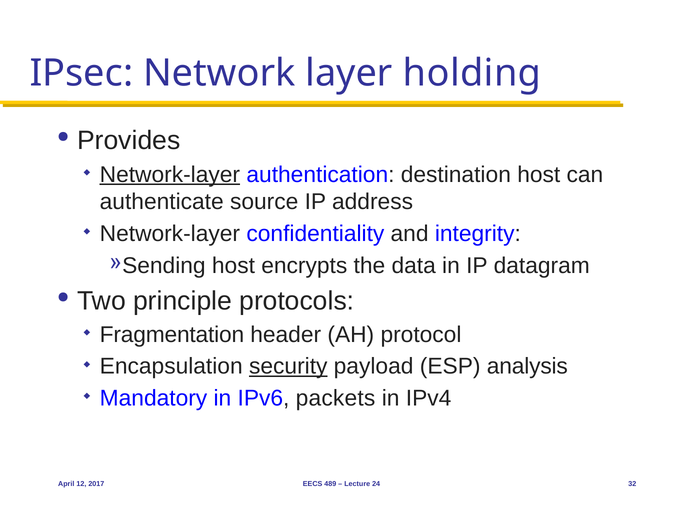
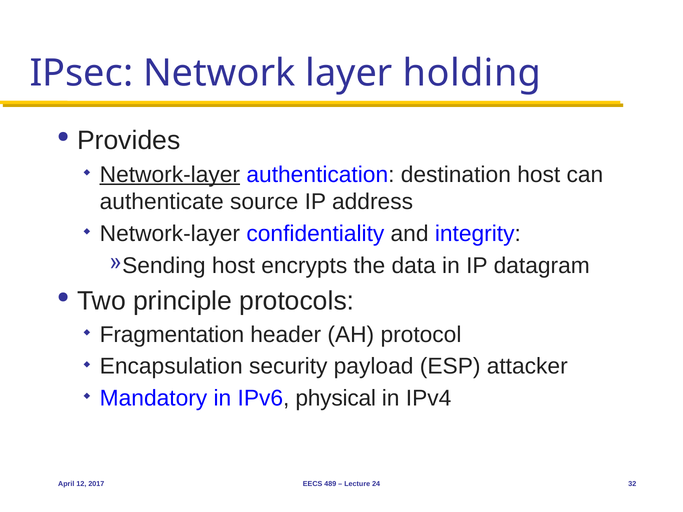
security underline: present -> none (288, 367)
analysis: analysis -> attacker (527, 367)
packets: packets -> physical (336, 399)
